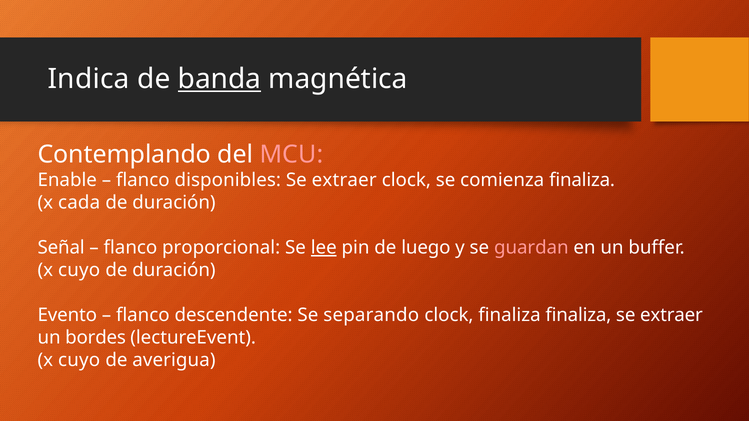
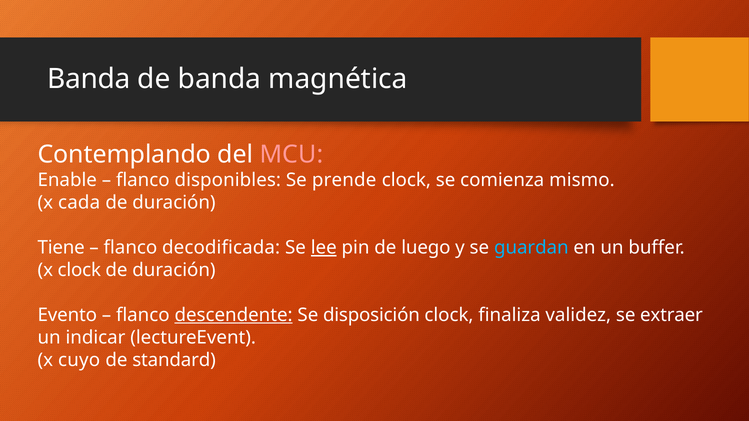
Indica: Indica -> Banda (89, 79)
banda underline: present -> none (219, 79)
extraer: extraer -> prende (344, 180)
comienza finaliza: finaliza -> mismo (582, 180)
Señal: Señal -> Tiene (61, 248)
proporcional: proporcional -> decodificada (221, 248)
guardan colour: pink -> light blue (531, 248)
cuyo: cuyo -> clock (79, 270)
descendente underline: none -> present (234, 315)
separando: separando -> disposición (371, 315)
finaliza finaliza: finaliza -> validez (578, 315)
bordes: bordes -> indicar (95, 338)
averigua: averigua -> standard (174, 360)
